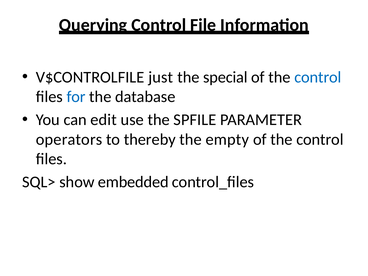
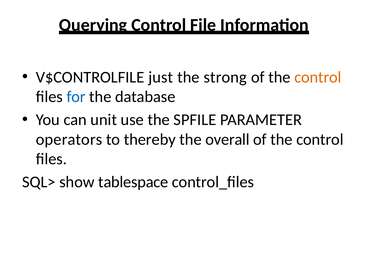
special: special -> strong (225, 77)
control colour: blue -> orange (318, 77)
edit: edit -> unit (104, 120)
empty: empty -> overall (227, 139)
embedded: embedded -> tablespace (133, 182)
